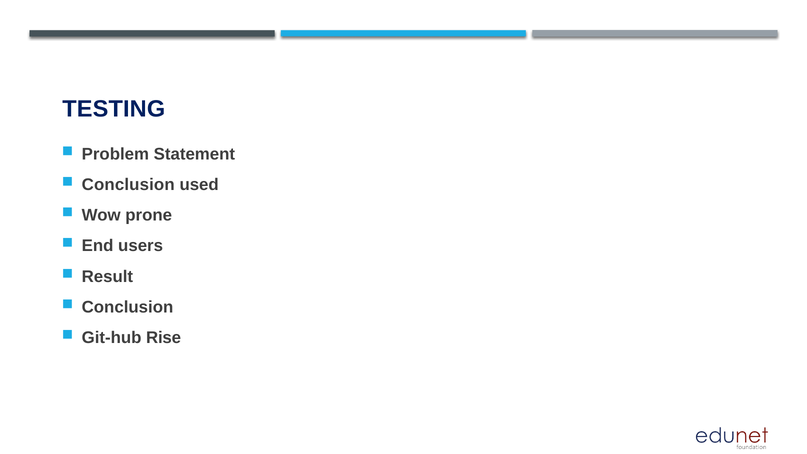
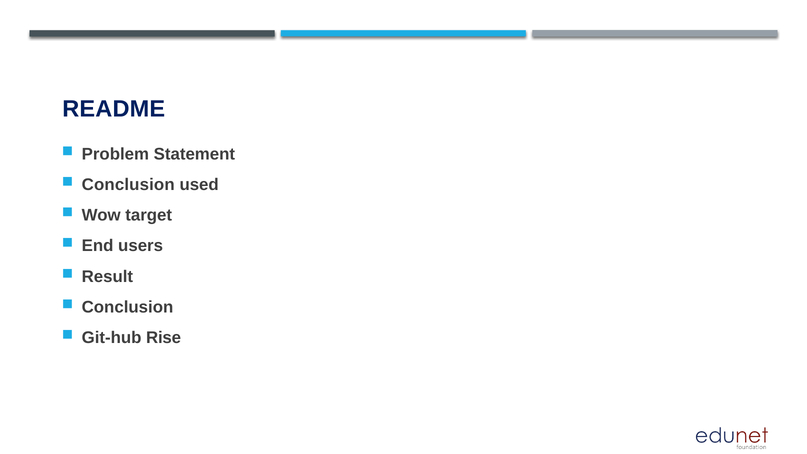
TESTING: TESTING -> README (114, 109)
prone: prone -> target (149, 215)
